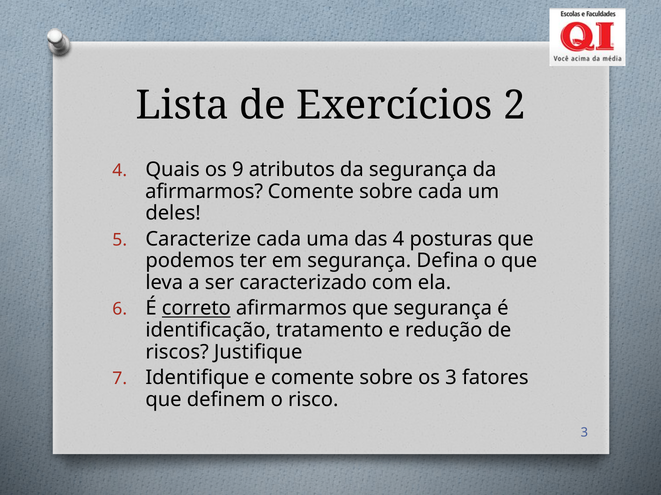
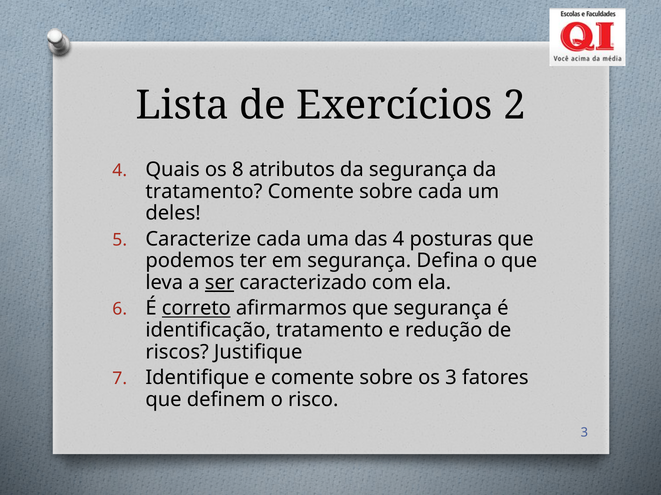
9: 9 -> 8 (238, 170)
afirmarmos: afirmarmos -> tratamento (204, 192)
ser underline: none -> present (220, 283)
